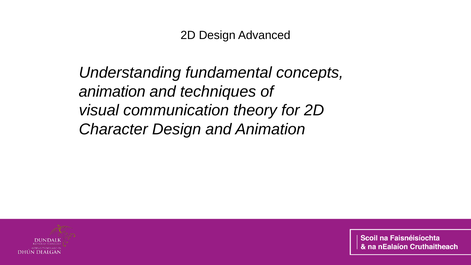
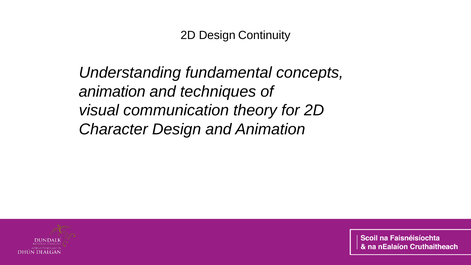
Advanced: Advanced -> Continuity (264, 35)
